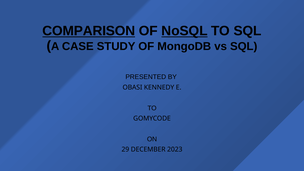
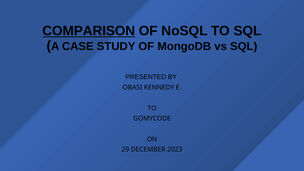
NoSQL underline: present -> none (185, 31)
